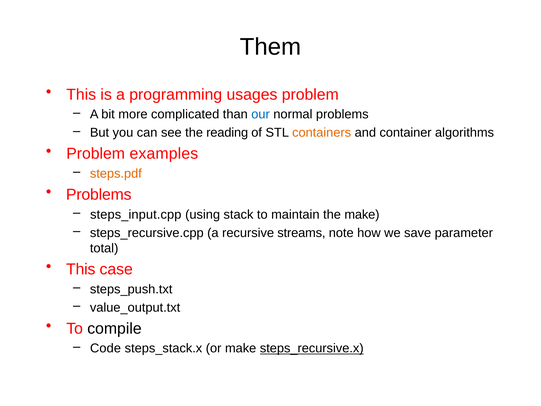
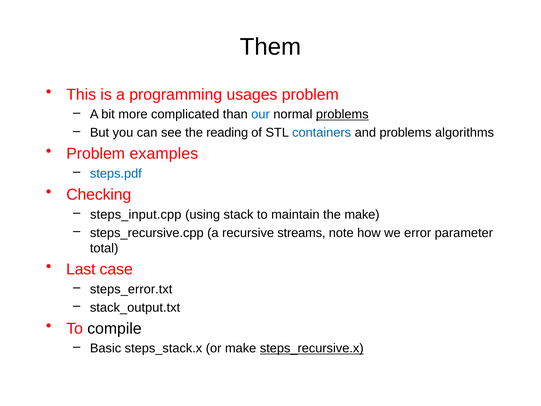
problems underline: none -> present (342, 114)
containers colour: orange -> blue (322, 133)
and container: container -> problems (406, 133)
steps.pdf colour: orange -> blue (116, 174)
Problems: Problems -> Checking (99, 195)
save: save -> error (418, 233)
This: This -> Last (81, 269)
steps_push.txt: steps_push.txt -> steps_error.txt (131, 289)
value_output.txt: value_output.txt -> stack_output.txt (135, 307)
Code: Code -> Basic (106, 348)
